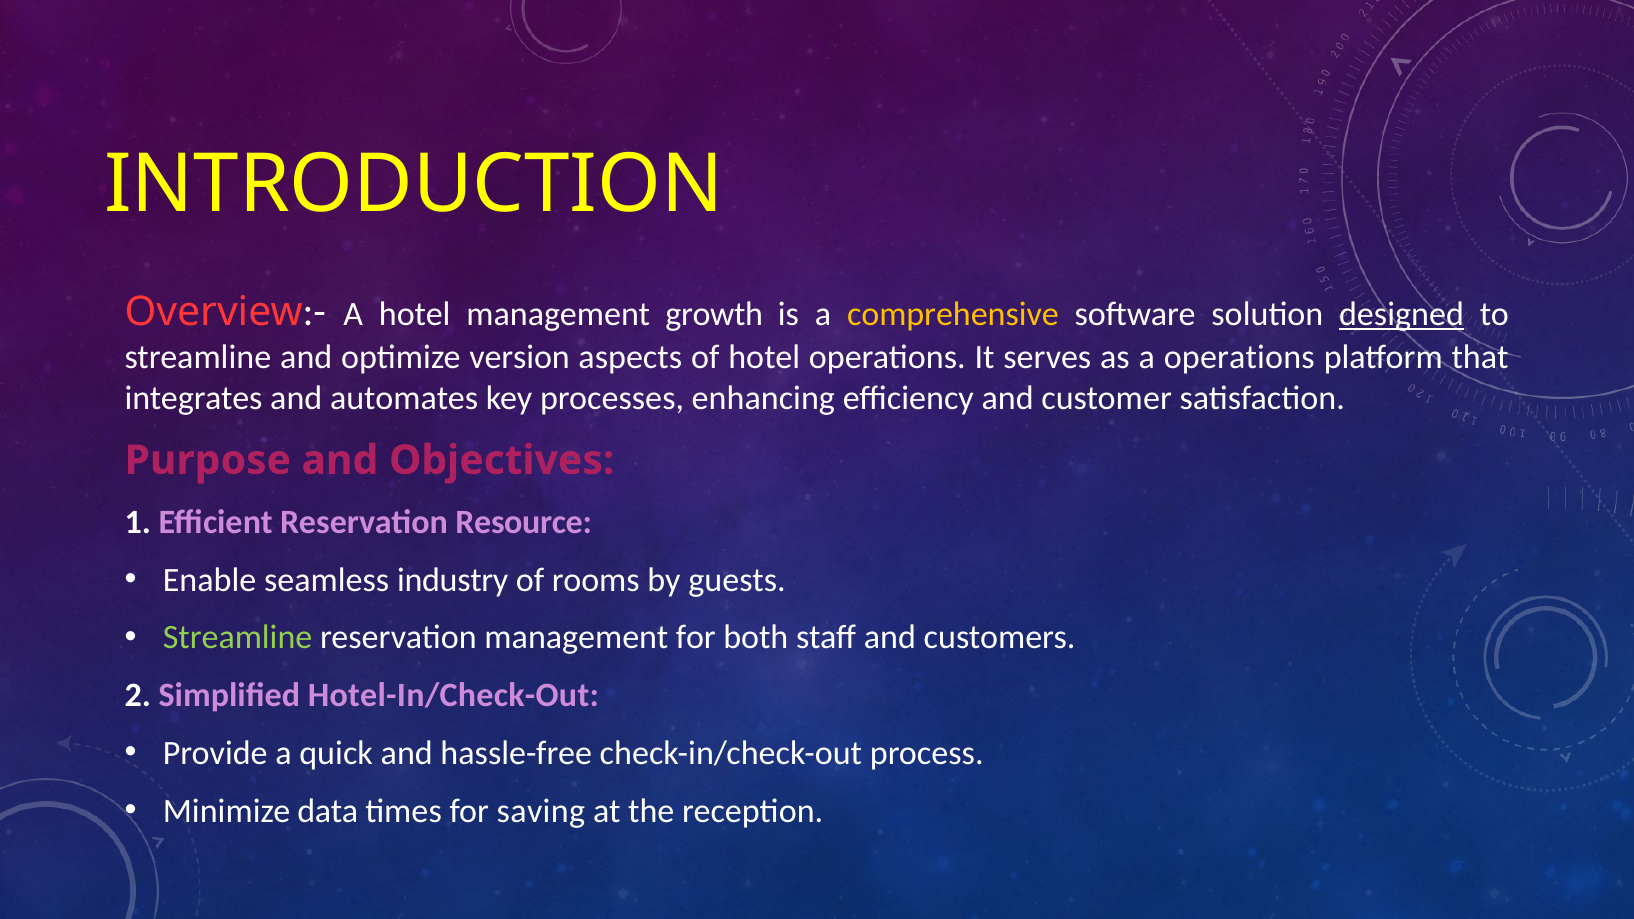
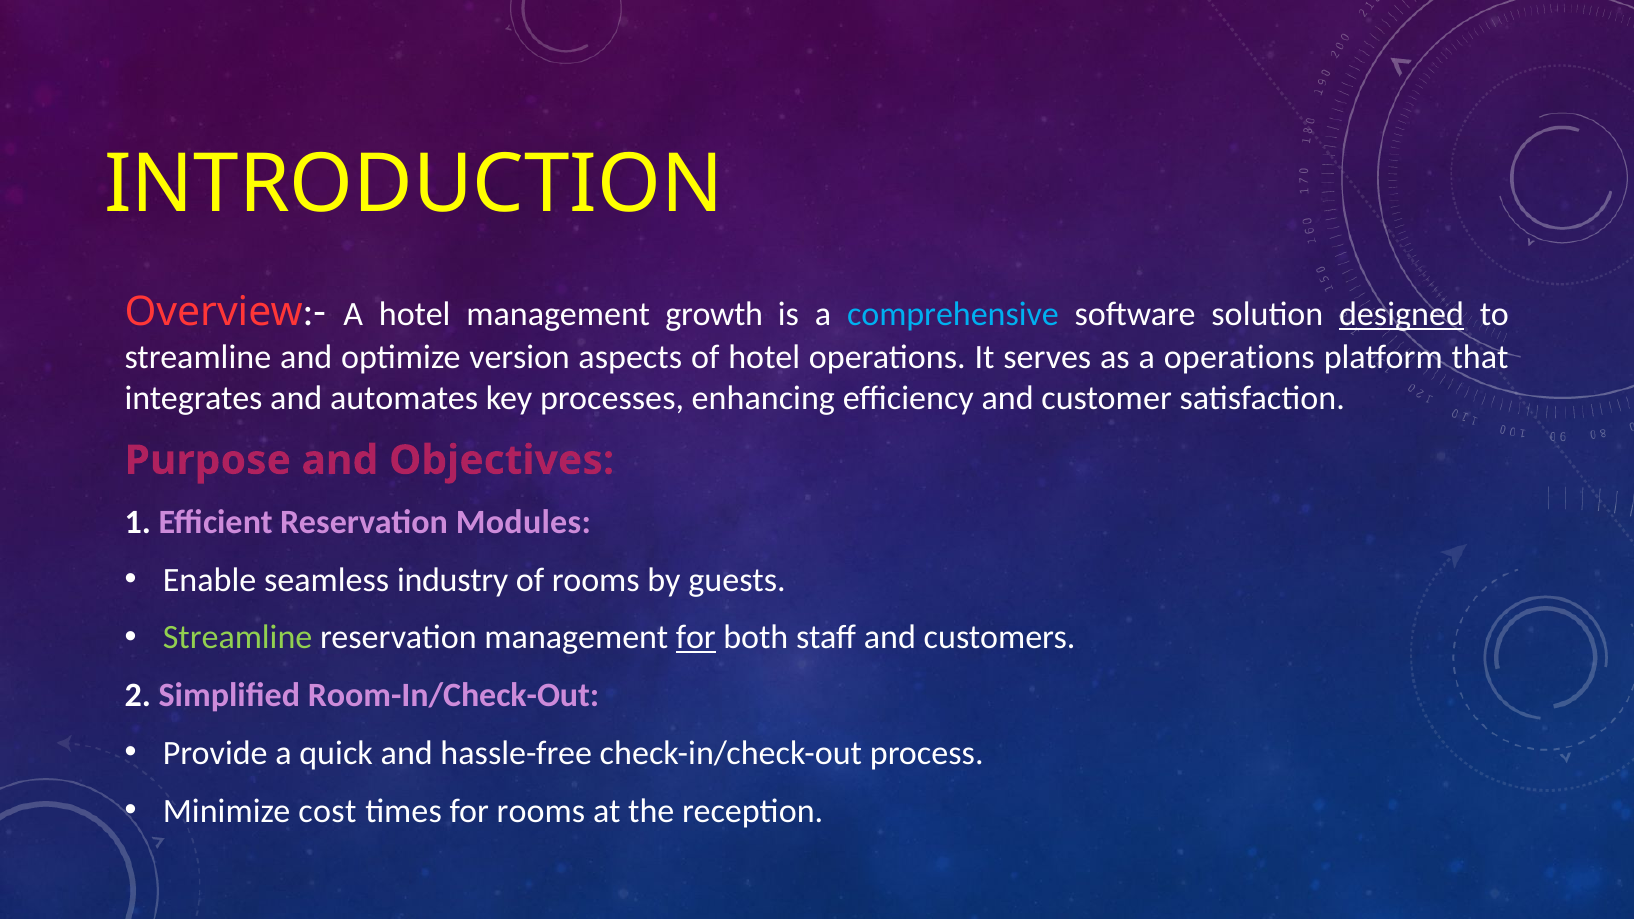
comprehensive colour: yellow -> light blue (953, 315)
Resource: Resource -> Modules (523, 522)
for underline: none -> present (696, 638)
Hotel-In/Check-Out: Hotel-In/Check-Out -> Room-In/Check-Out (454, 696)
data: data -> cost (328, 812)
for saving: saving -> rooms (541, 812)
